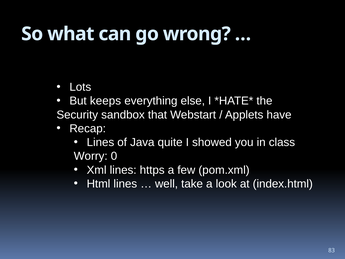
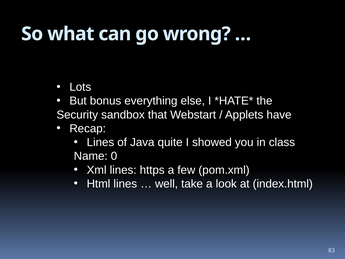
keeps: keeps -> bonus (106, 101)
Worry: Worry -> Name (91, 156)
